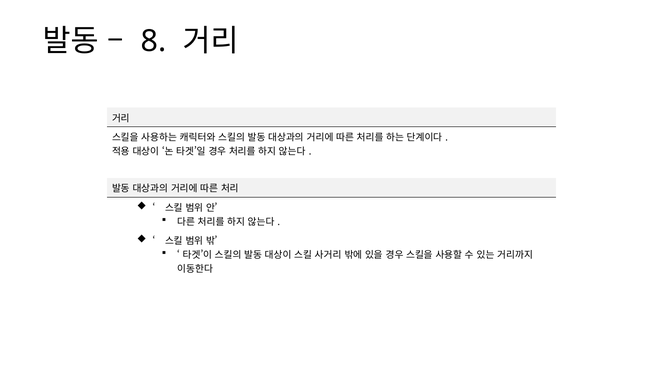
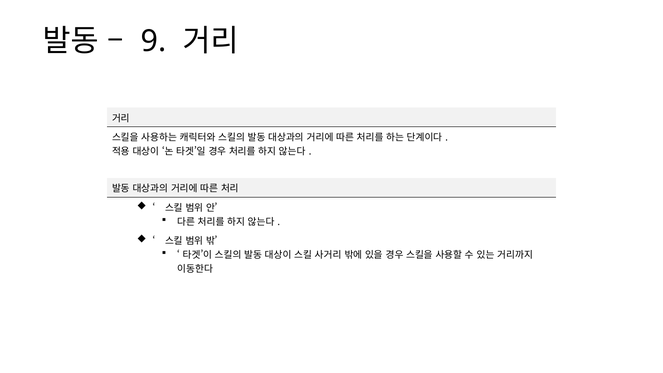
8: 8 -> 9 (154, 41)
